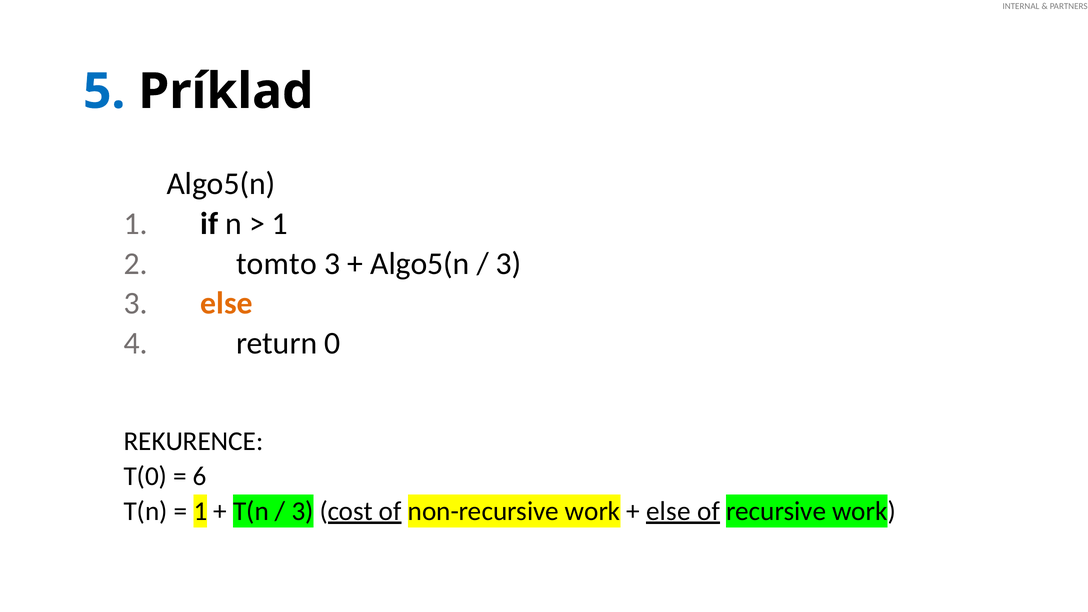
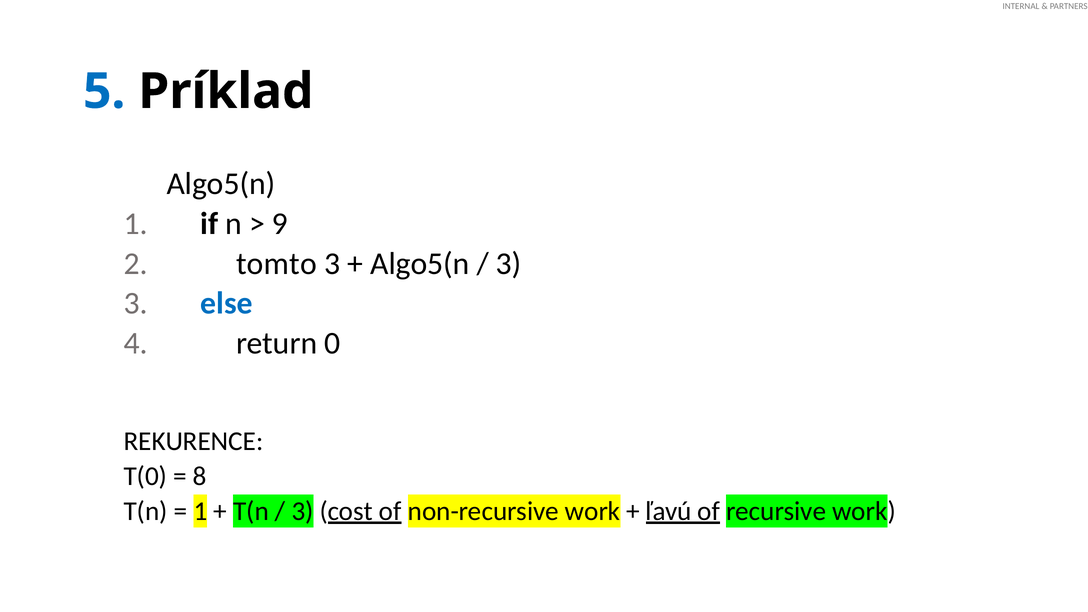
1: 1 -> 9 (280, 224)
else colour: orange -> blue (226, 303)
6: 6 -> 8 (200, 476)
else: else -> ľavú (669, 511)
